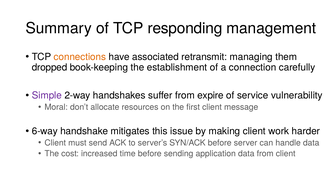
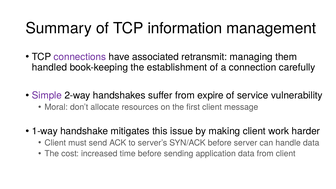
responding: responding -> information (185, 28)
connections colour: orange -> purple (80, 57)
dropped: dropped -> handled (49, 67)
6-way: 6-way -> 1-way (45, 131)
